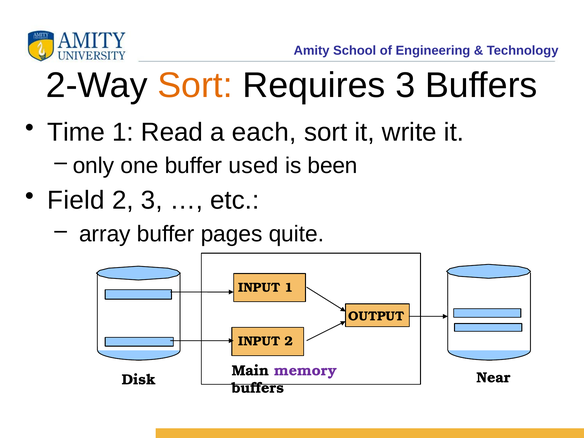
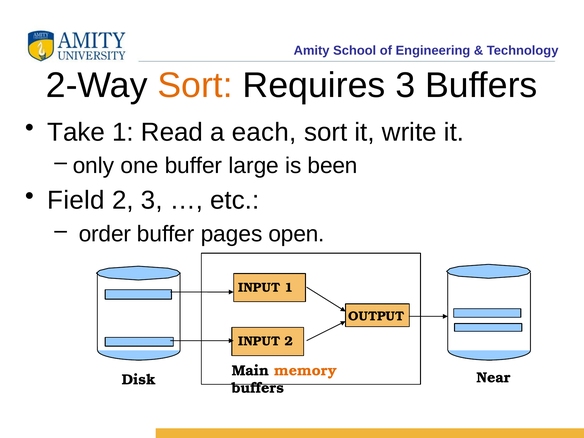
Time: Time -> Take (76, 132)
used: used -> large (254, 166)
array: array -> order (105, 234)
quite: quite -> open (297, 234)
memory colour: purple -> orange (305, 371)
